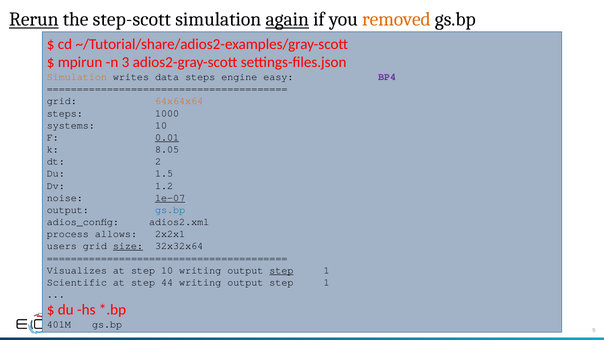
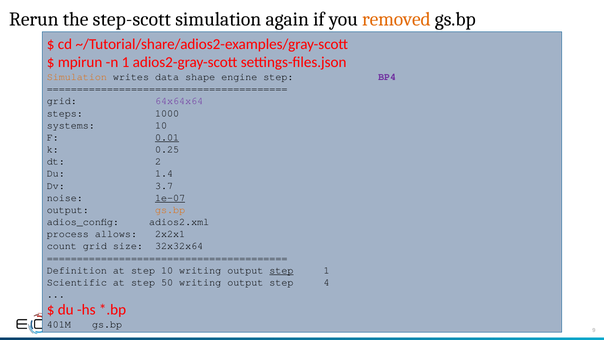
Rerun underline: present -> none (34, 19)
again underline: present -> none (287, 19)
n 3: 3 -> 1 (126, 62)
data steps: steps -> shape (200, 77)
engine easy: easy -> step (278, 77)
64x64x64 colour: orange -> purple (179, 101)
8.05: 8.05 -> 0.25 (167, 149)
1.5: 1.5 -> 1.4 (164, 173)
1.2: 1.2 -> 3.7 (164, 186)
gs.bp colour: blue -> orange (170, 210)
users: users -> count (62, 246)
size underline: present -> none (128, 246)
Visualizes: Visualizes -> Definition (77, 270)
44: 44 -> 50 (167, 282)
1: 1 -> 4 (327, 282)
